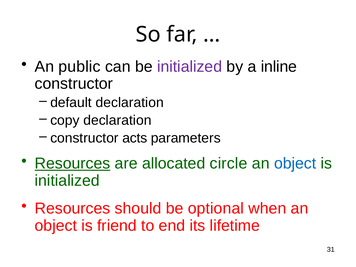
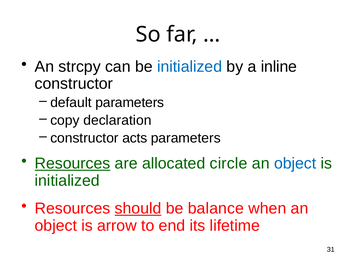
public: public -> strcpy (80, 67)
initialized colour: purple -> blue (190, 67)
default declaration: declaration -> parameters (130, 103)
should underline: none -> present (138, 208)
optional: optional -> balance (216, 208)
friend: friend -> arrow (117, 226)
